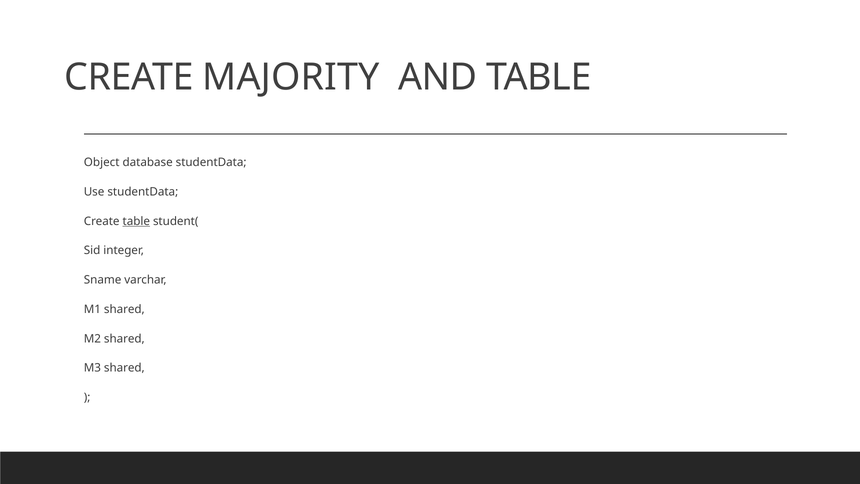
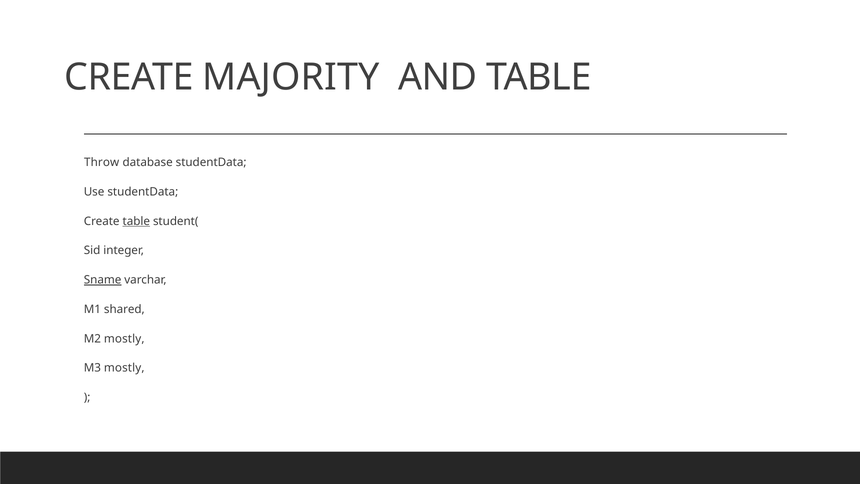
Object: Object -> Throw (102, 163)
Sname underline: none -> present (103, 280)
M2 shared: shared -> mostly (124, 339)
M3 shared: shared -> mostly (124, 368)
